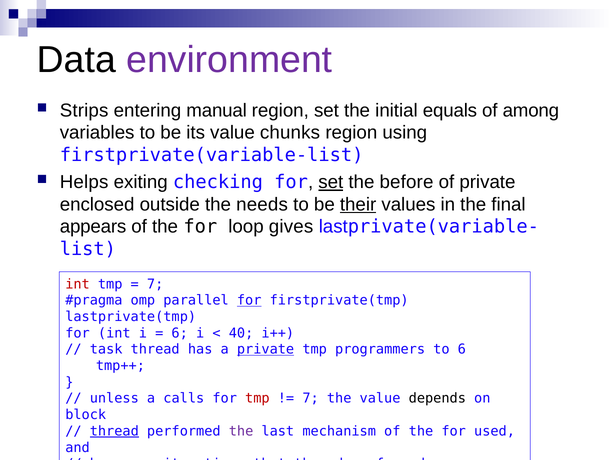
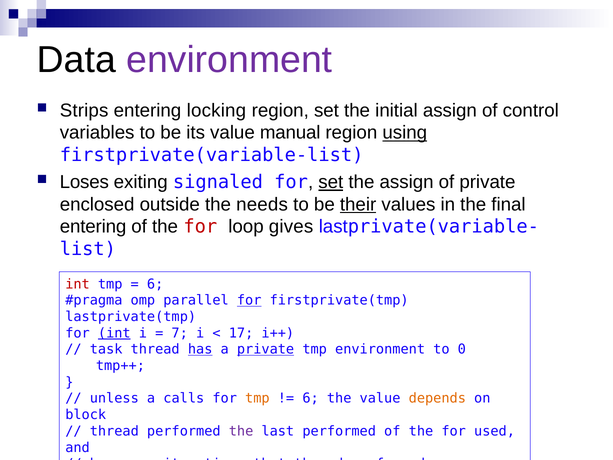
manual: manual -> locking (216, 111)
initial equals: equals -> assign (450, 111)
among: among -> control (531, 111)
chunks: chunks -> manual (290, 133)
using underline: none -> present (405, 133)
Helps: Helps -> Loses (84, 182)
checking: checking -> signaled (218, 182)
the before: before -> assign (407, 182)
appears: appears -> entering (93, 227)
for colour: black -> red (200, 227)
7: 7 -> 6 (155, 284)
int underline: none -> present (114, 333)
6: 6 -> 7 (180, 333)
40: 40 -> 17 (241, 333)
has underline: none -> present (200, 349)
tmp programmers: programmers -> environment (380, 349)
to 6: 6 -> 0 (462, 349)
tmp colour: red -> orange (257, 398)
7: 7 -> 6 (311, 398)
depends colour: black -> orange (437, 398)
thread underline: present -> none (114, 431)
last mechanism: mechanism -> performed (339, 431)
